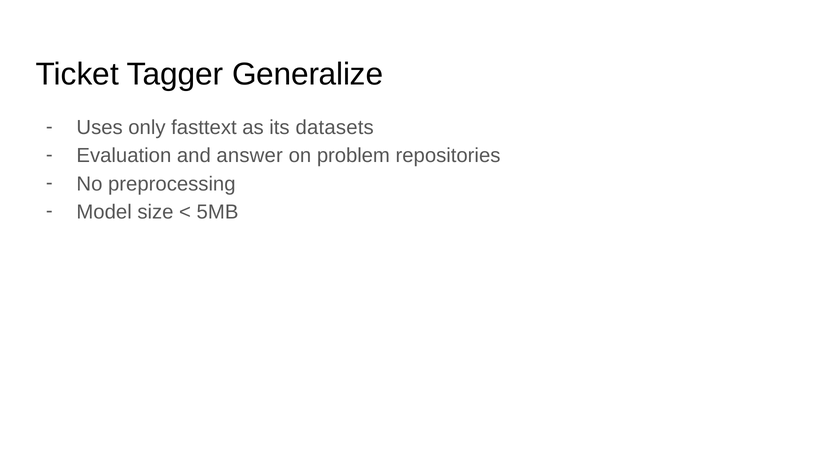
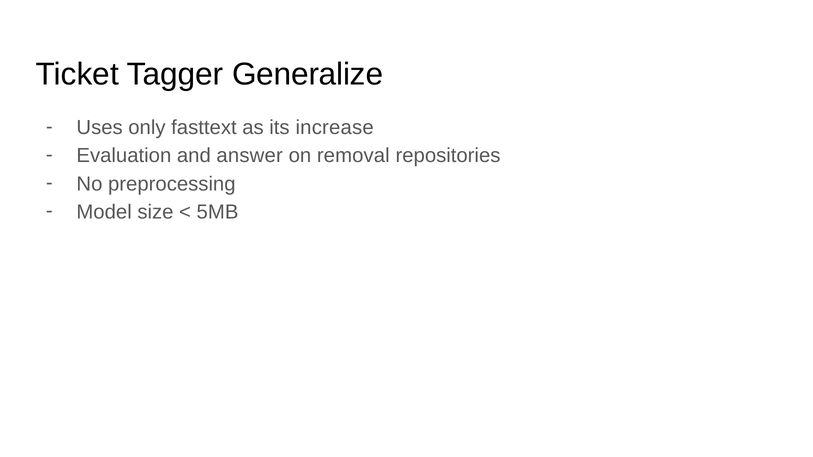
datasets: datasets -> increase (335, 128)
problem: problem -> removal (353, 156)
